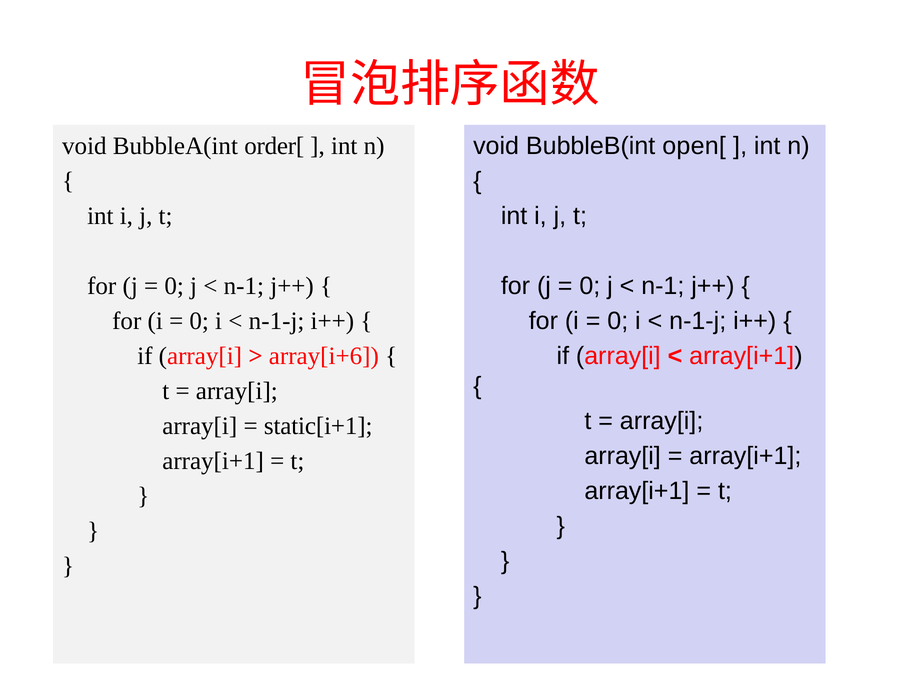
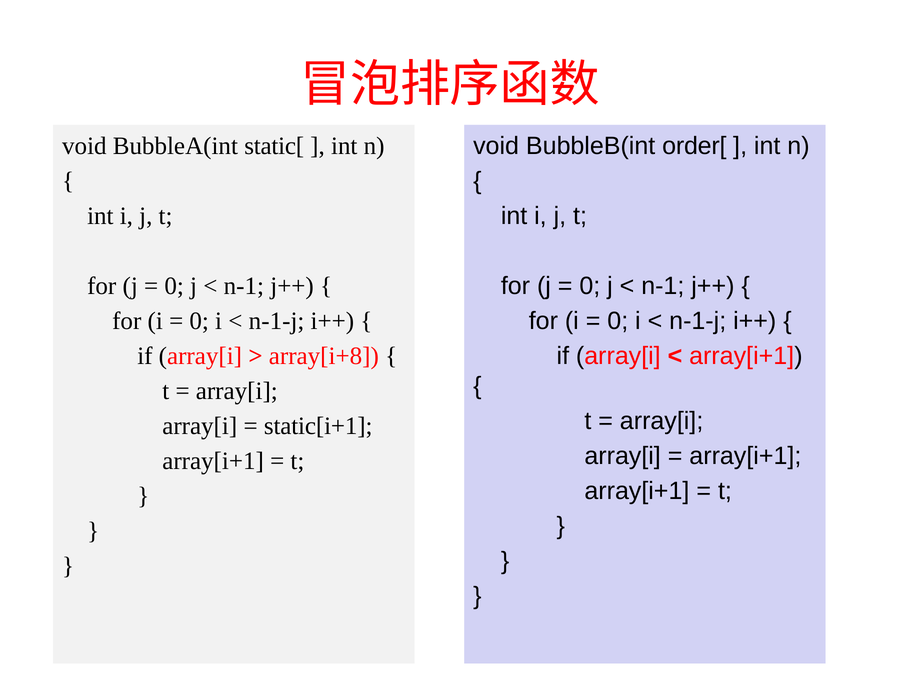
open[: open[ -> order[ (694, 146)
order[: order[ -> static[ (274, 146)
array[i+6: array[i+6 -> array[i+8 (324, 356)
